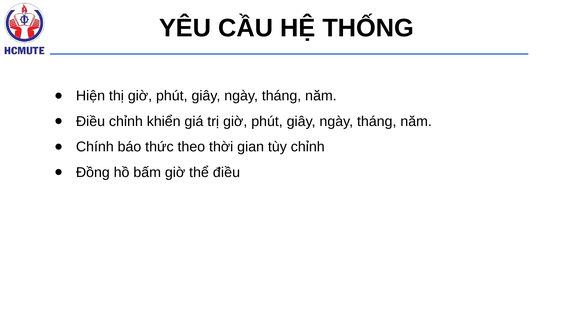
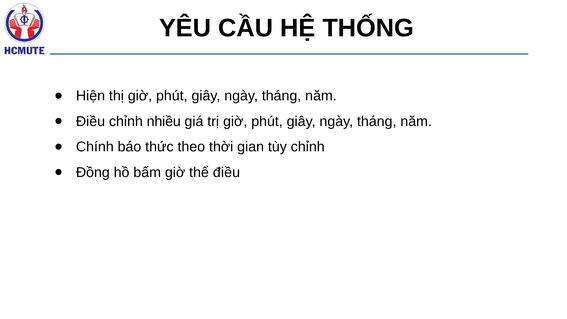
khiển: khiển -> nhiều (164, 121)
